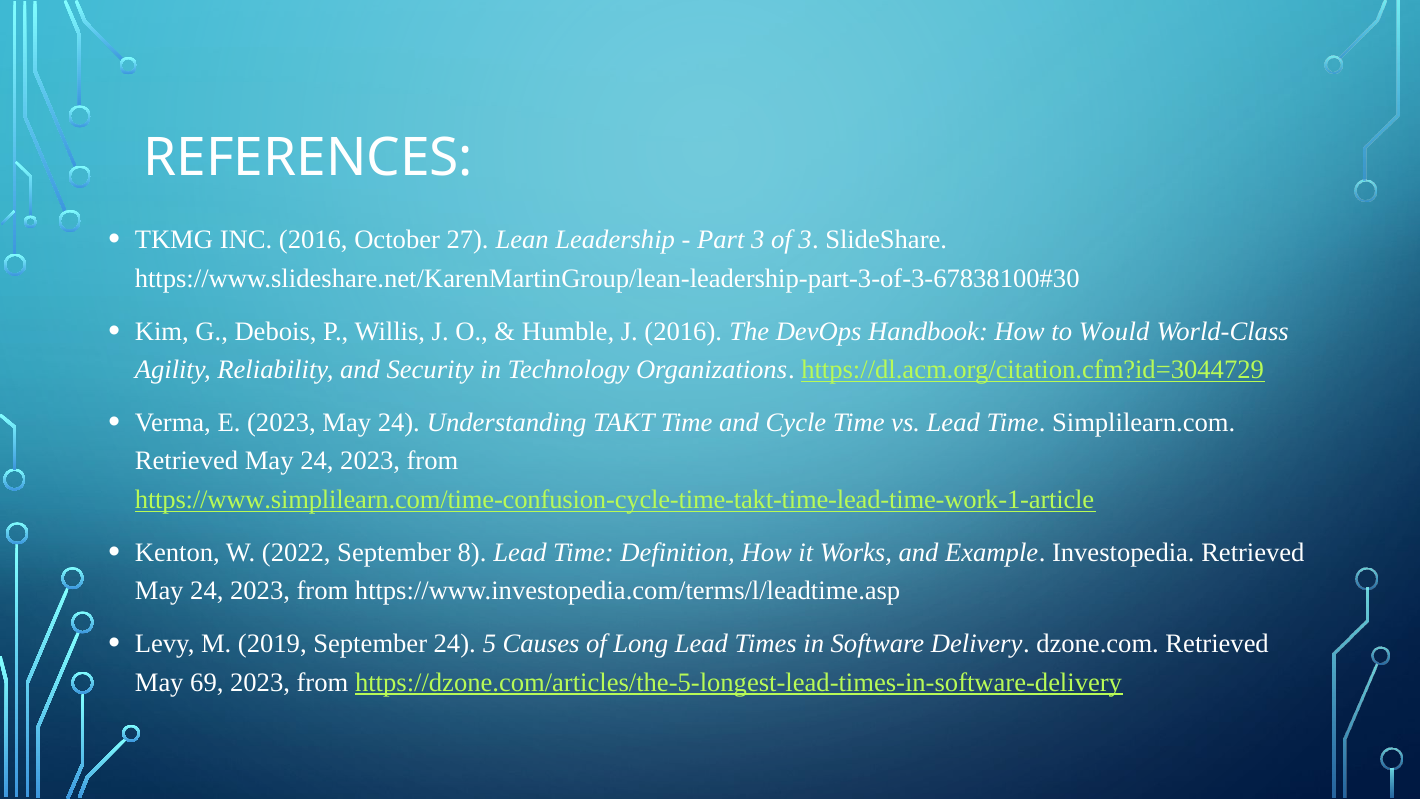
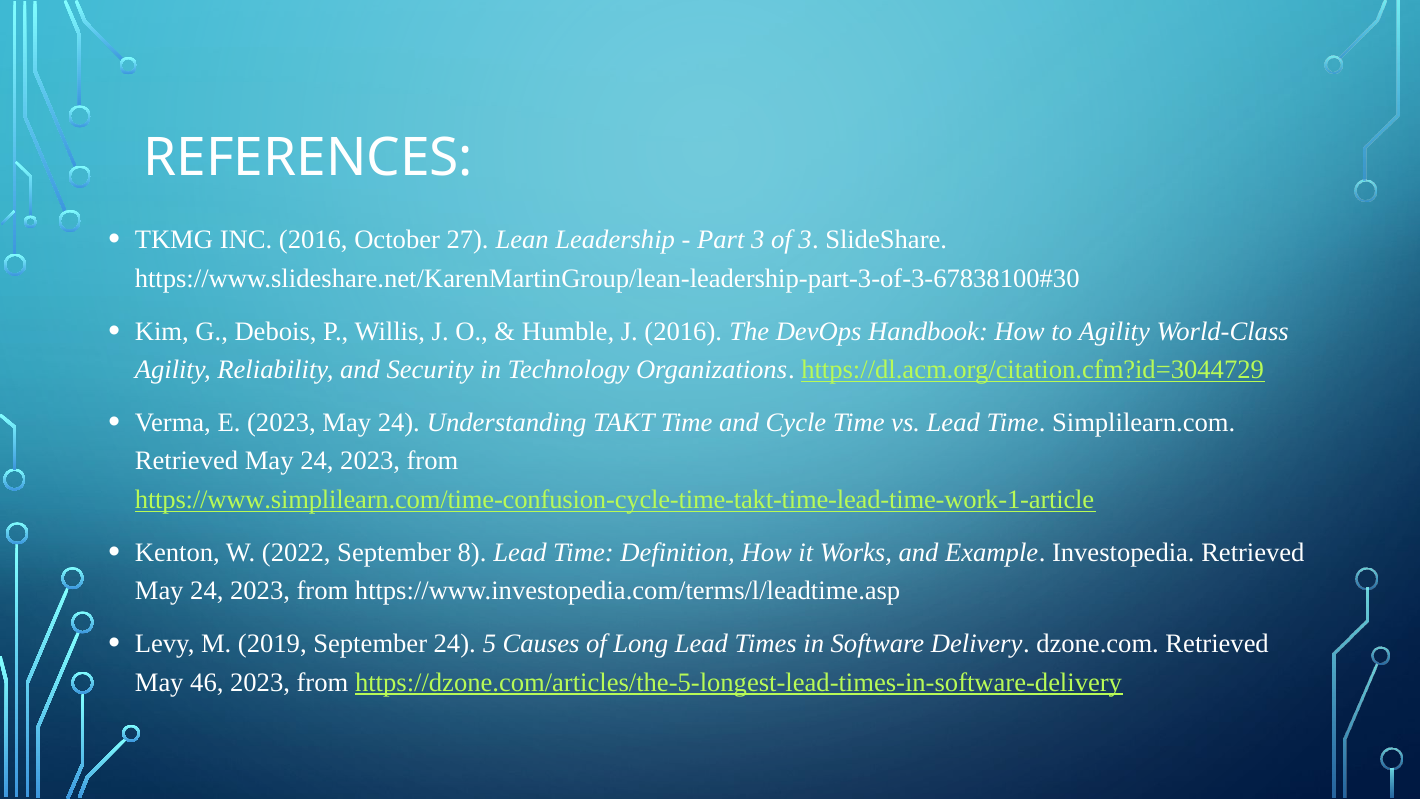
to Would: Would -> Agility (1114, 331)
69: 69 -> 46 (207, 682)
